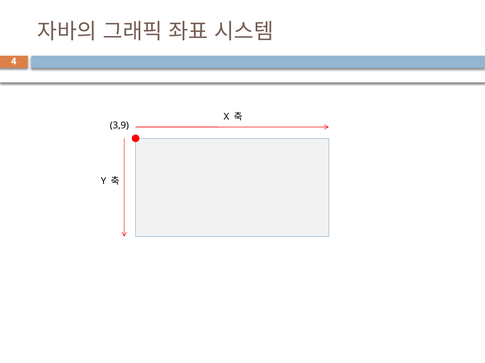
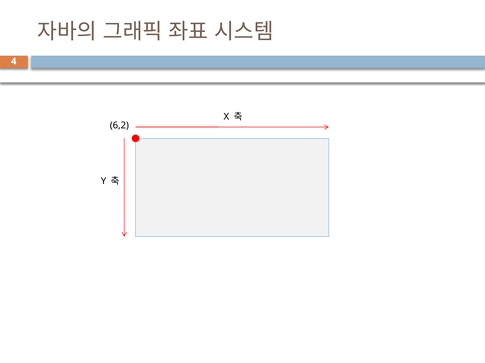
3,9: 3,9 -> 6,2 (119, 126)
